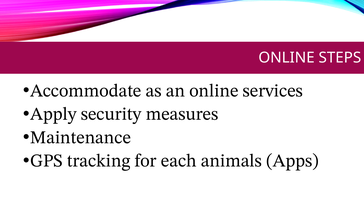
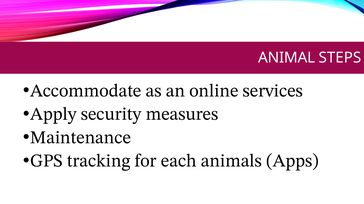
ONLINE: ONLINE -> ANIMAL (287, 58)
